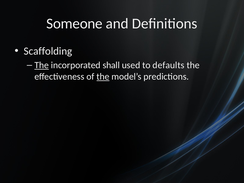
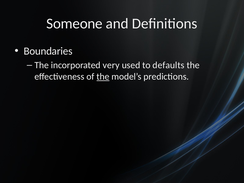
Scaffolding: Scaffolding -> Boundaries (48, 51)
The underline: present -> none (42, 65)
shall: shall -> very (111, 65)
